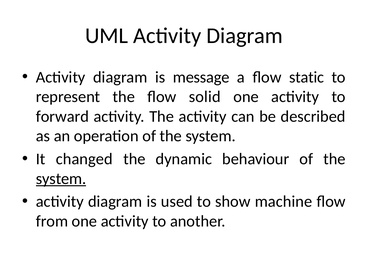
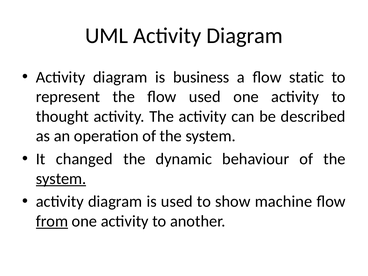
message: message -> business (201, 77)
flow solid: solid -> used (205, 97)
forward: forward -> thought (62, 116)
from underline: none -> present (52, 221)
